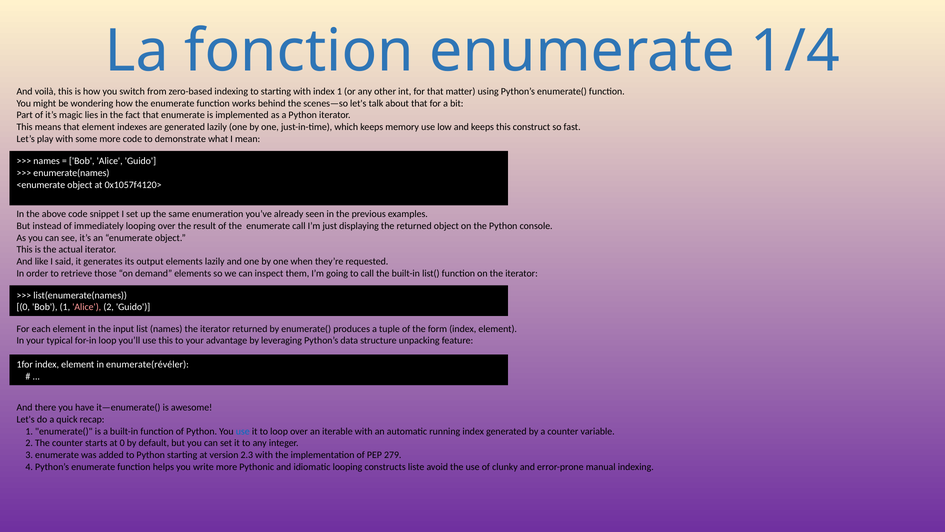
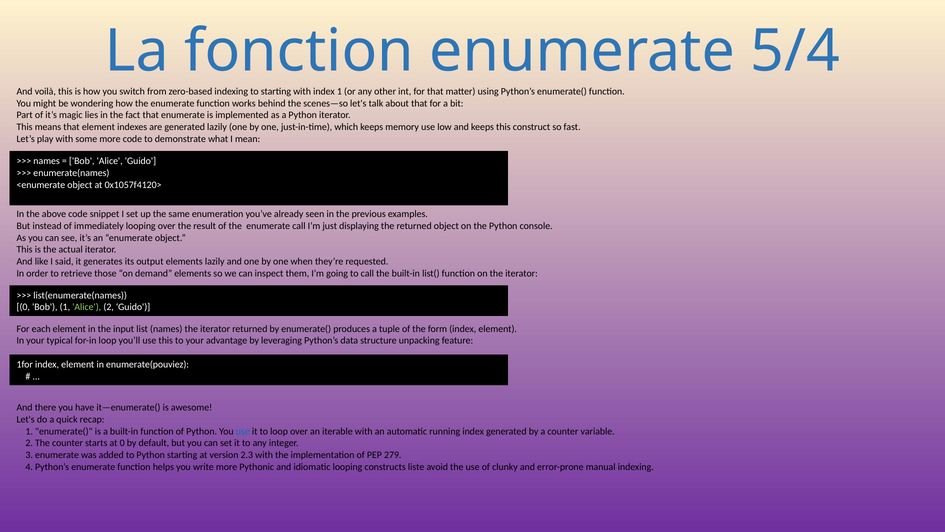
1/4: 1/4 -> 5/4 (795, 51)
Alice colour: pink -> light green (87, 307)
enumerate(révéler: enumerate(révéler -> enumerate(pouviez (148, 364)
